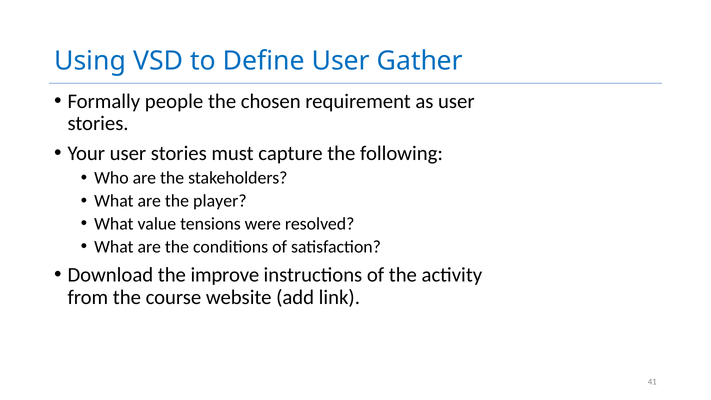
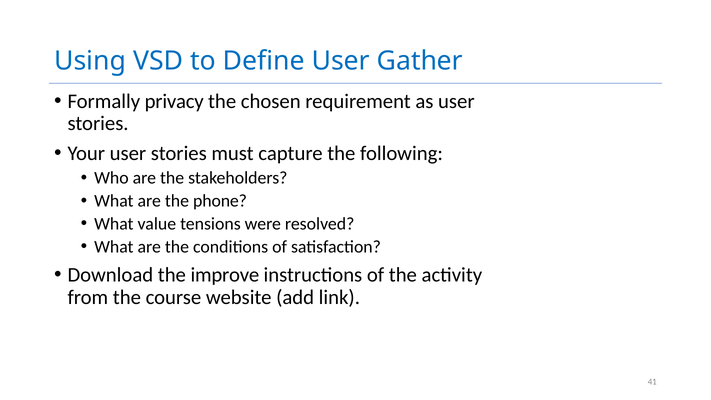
people: people -> privacy (174, 101)
player: player -> phone (220, 201)
